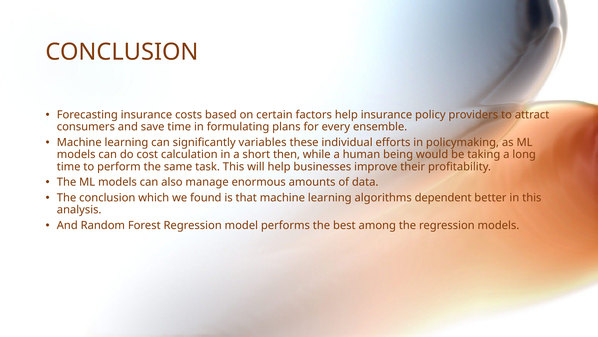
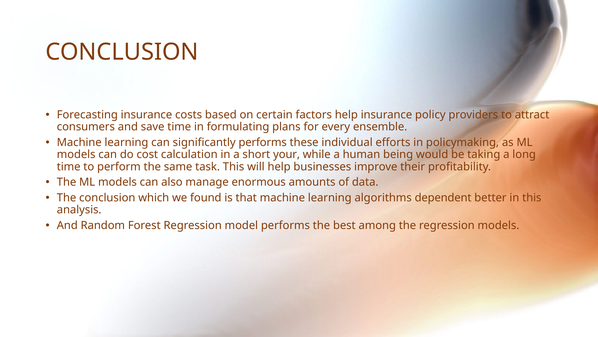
significantly variables: variables -> performs (263, 142)
then: then -> your (287, 154)
